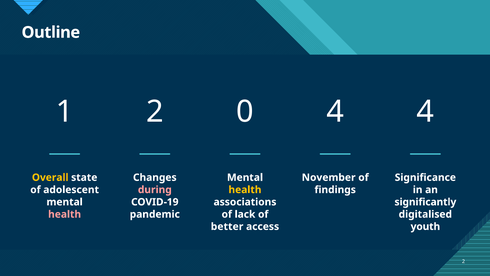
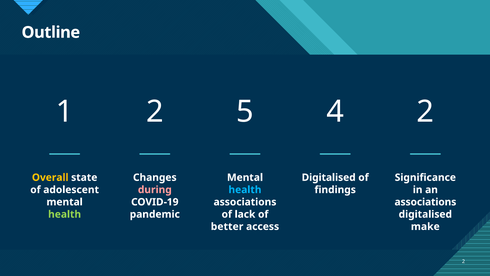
0: 0 -> 5 (245, 111)
4 4: 4 -> 2 (425, 111)
November: November -> Digitalised (329, 177)
health colour: yellow -> light blue (245, 190)
significantly: significantly -> associations (425, 202)
health colour: pink -> light green (65, 214)
youth: youth -> make (425, 226)
